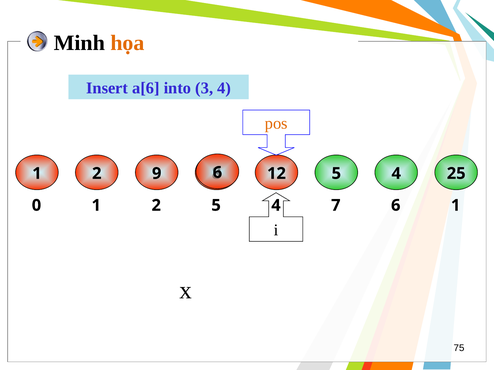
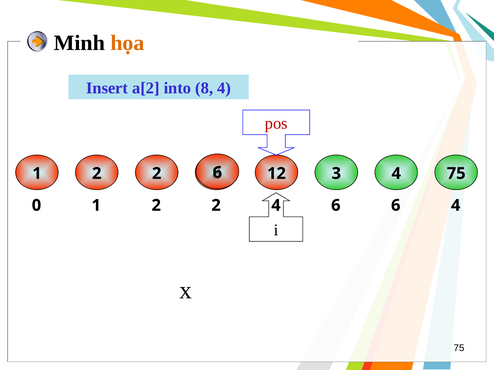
a[6: a[6 -> a[2 (146, 88)
into 3: 3 -> 8 (204, 88)
pos colour: orange -> red (276, 124)
9: 9 -> 2 (157, 174)
12 5: 5 -> 3 (336, 174)
4 25: 25 -> 75 (456, 174)
1 2 5: 5 -> 2 (216, 206)
7: 7 -> 6 (336, 206)
6 1: 1 -> 4 (456, 206)
